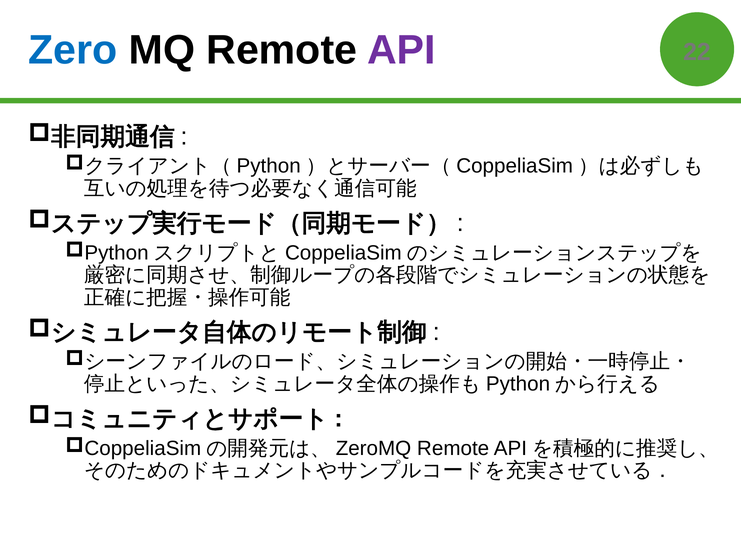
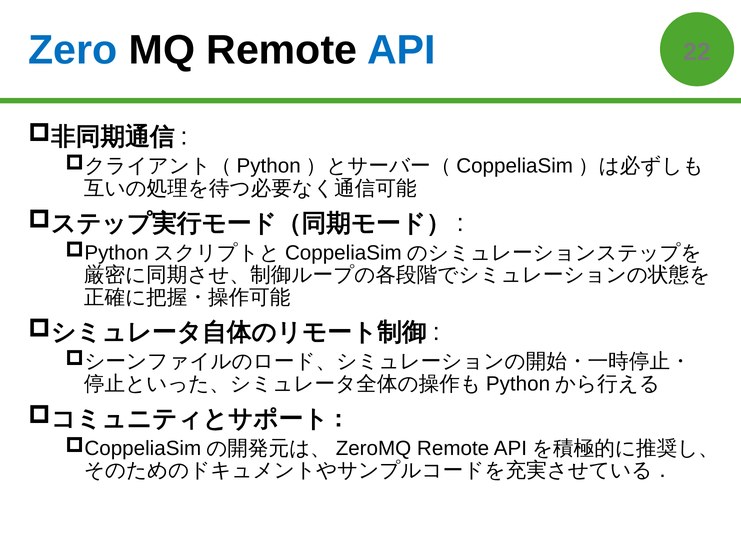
API colour: purple -> blue (401, 50)
